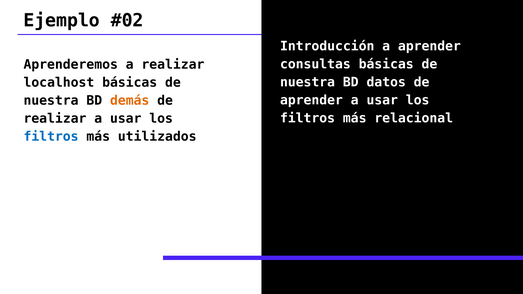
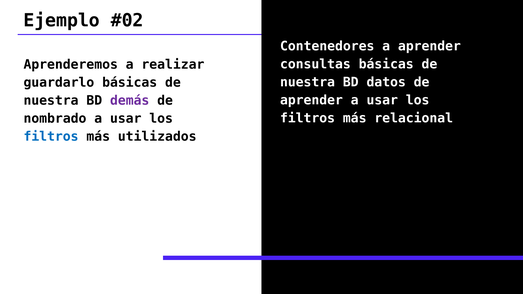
Introducción: Introducción -> Contenedores (327, 46)
localhost: localhost -> guardarlo (59, 83)
demás colour: orange -> purple (130, 101)
realizar: realizar -> nombrado (55, 119)
